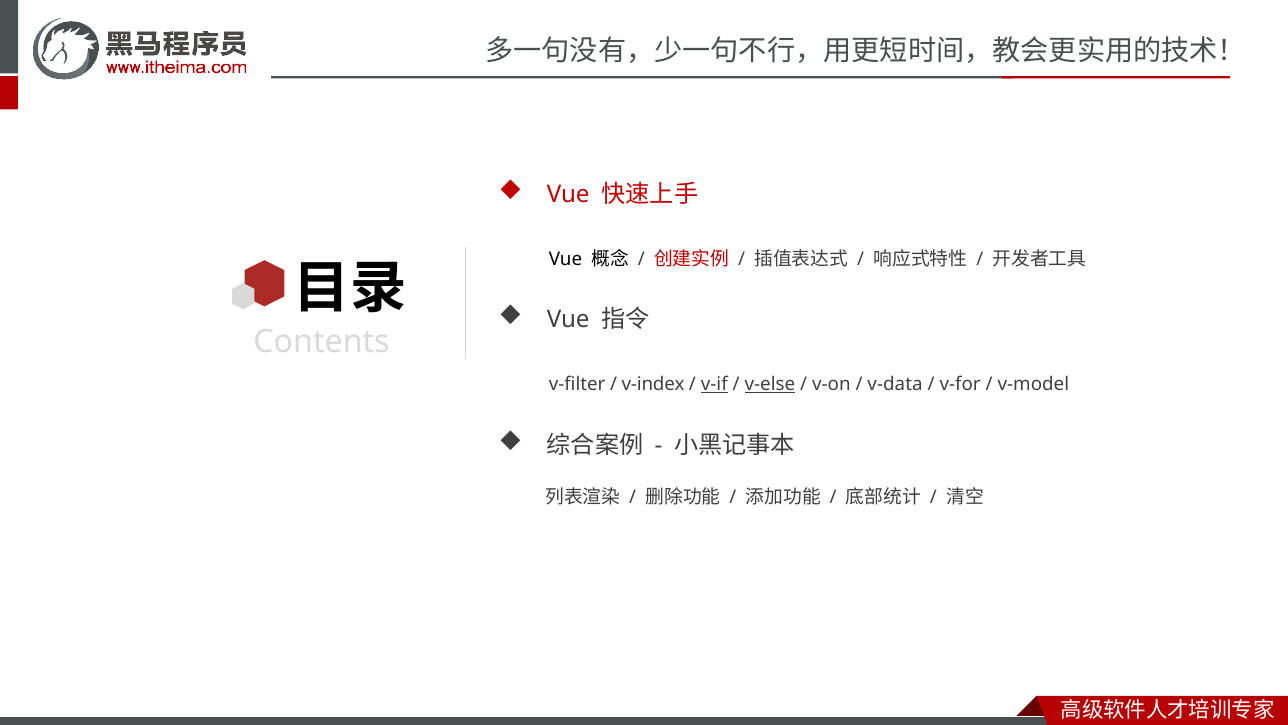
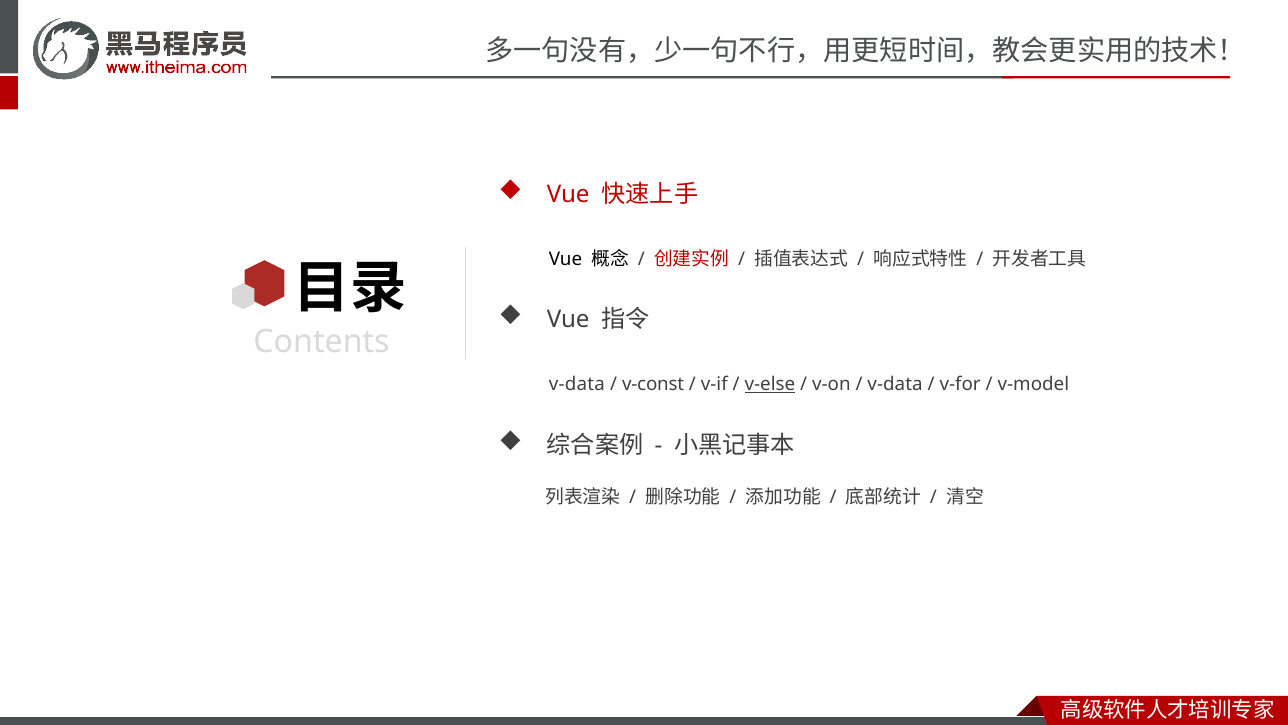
v-filter: v-filter -> v-data (577, 384)
v-index: v-index -> v-const (653, 384)
v-if underline: present -> none (714, 384)
